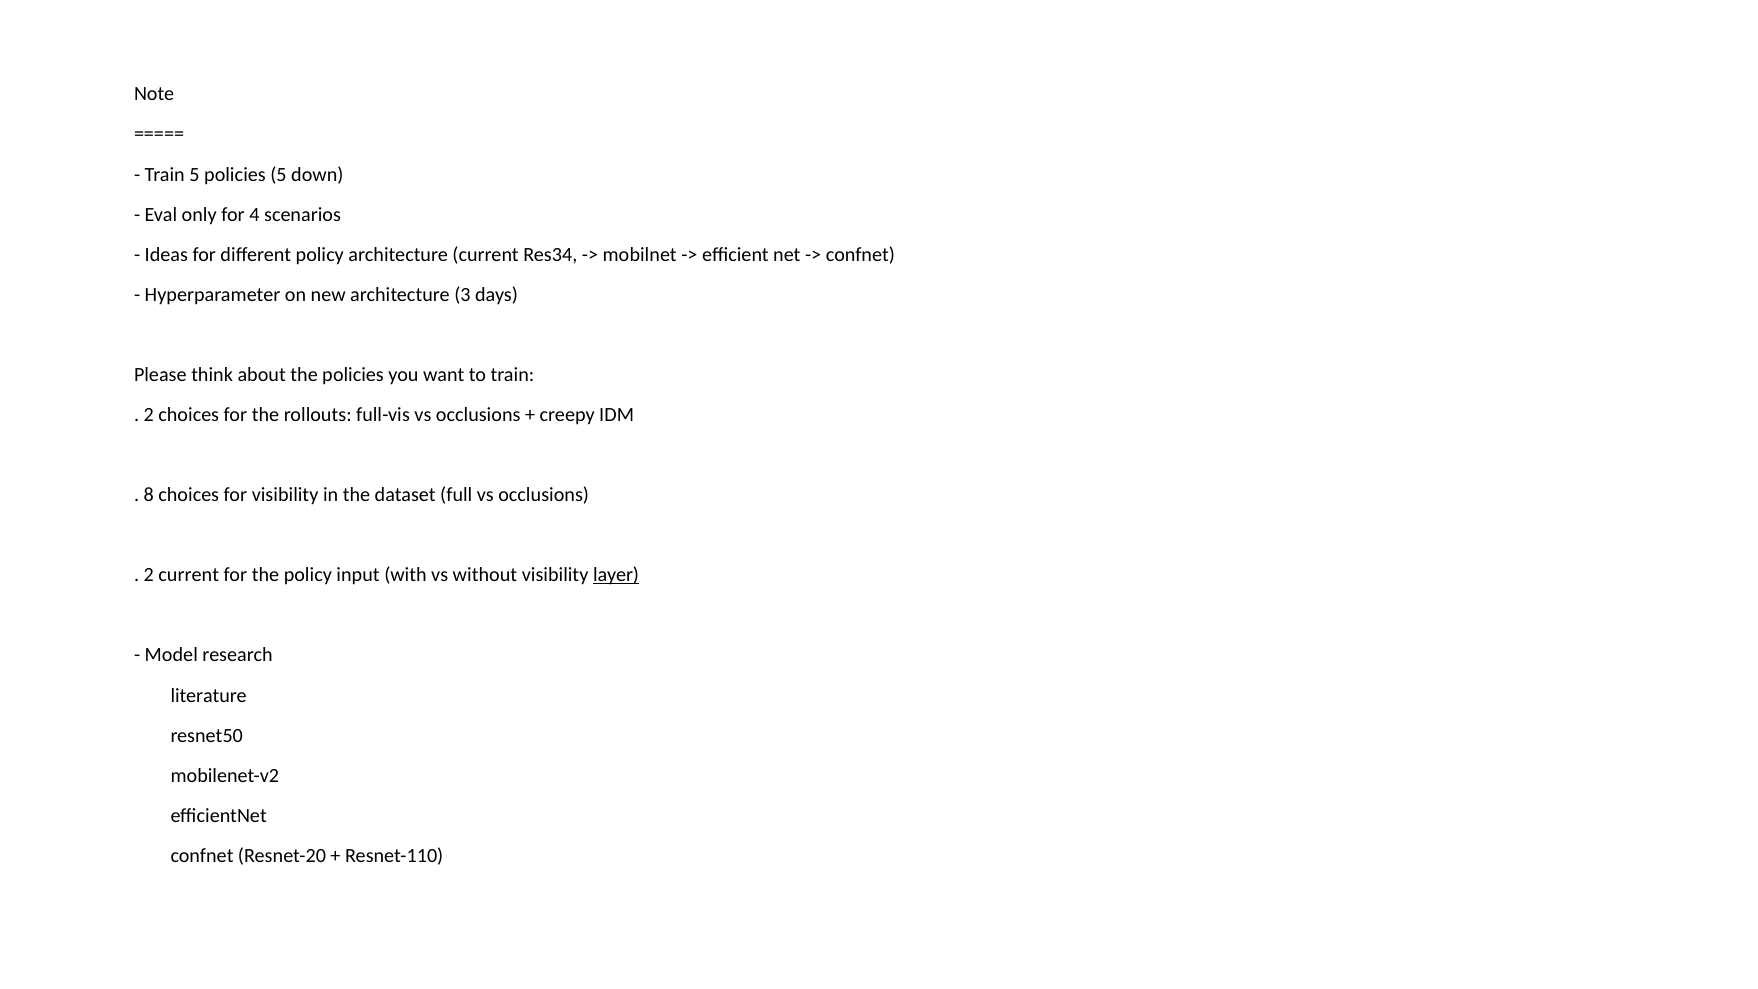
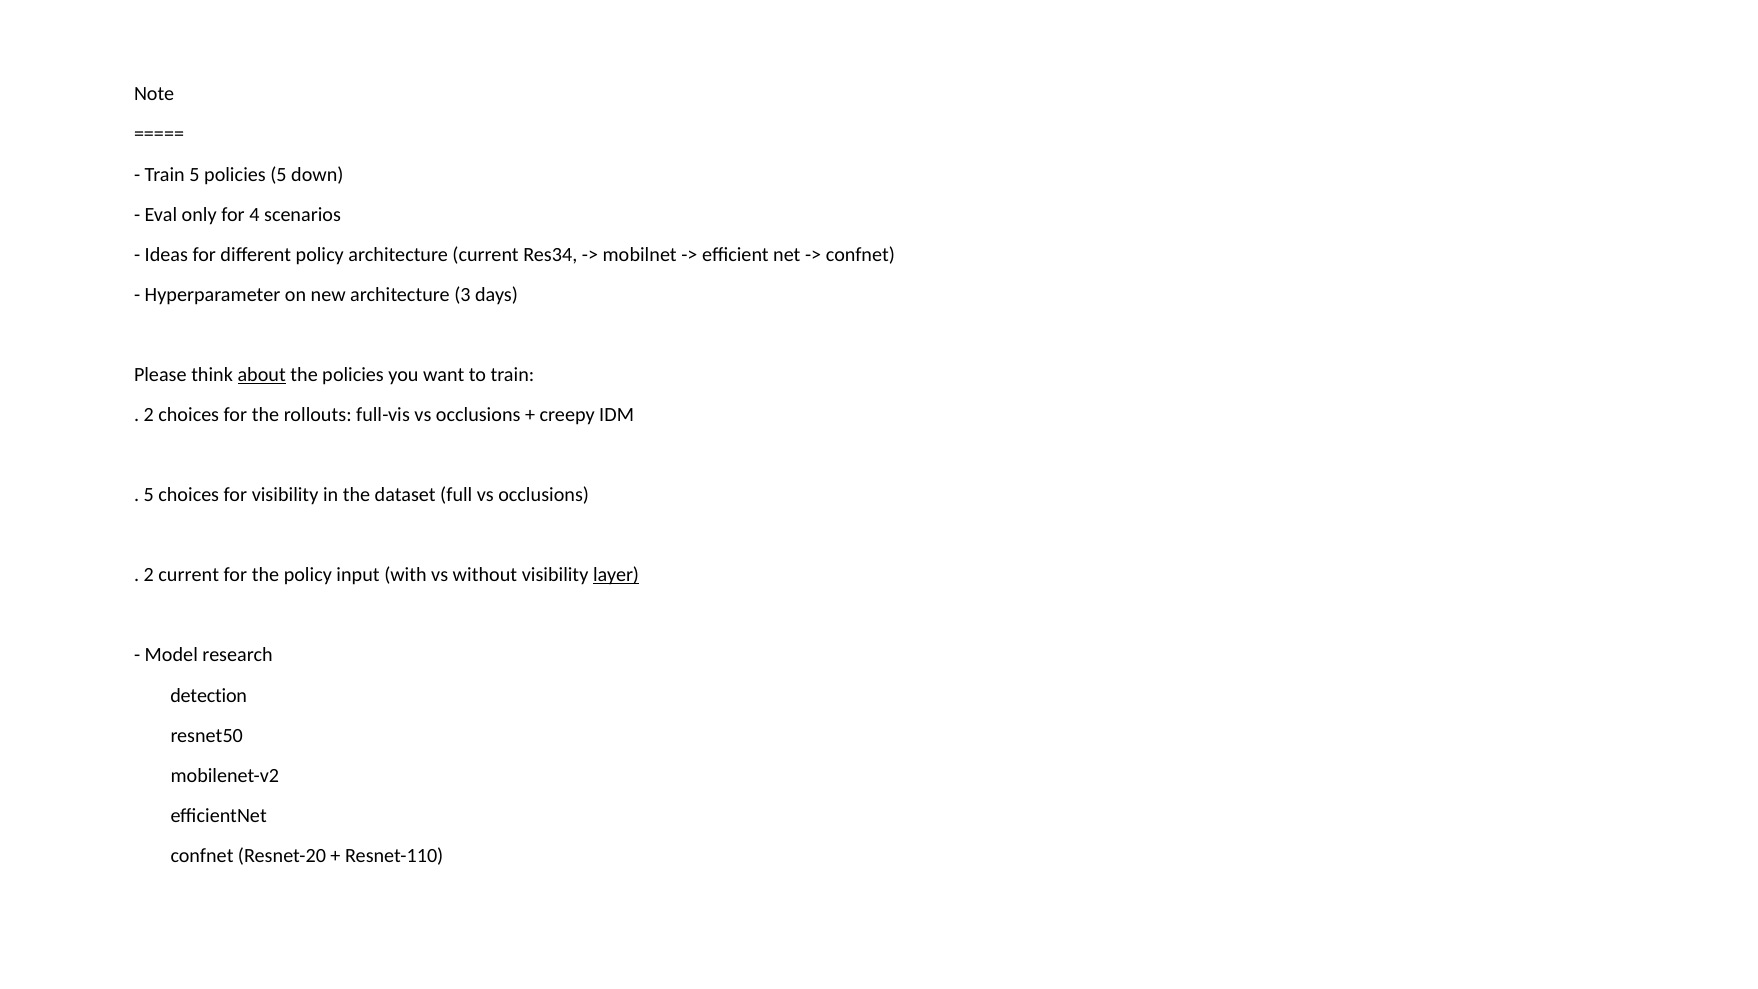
about underline: none -> present (262, 375)
8: 8 -> 5 (149, 495)
literature: literature -> detection (209, 695)
